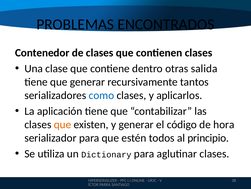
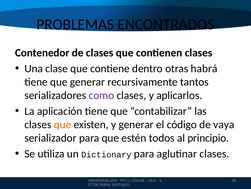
salida: salida -> habrá (204, 68)
como colour: blue -> purple (101, 95)
hora: hora -> vaya (224, 124)
